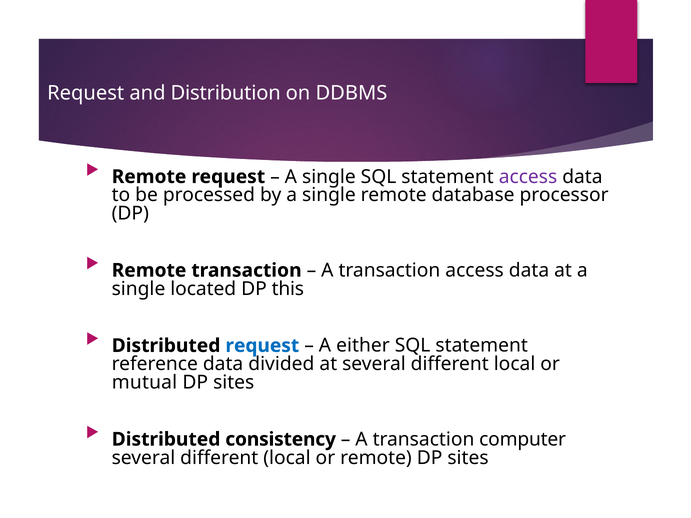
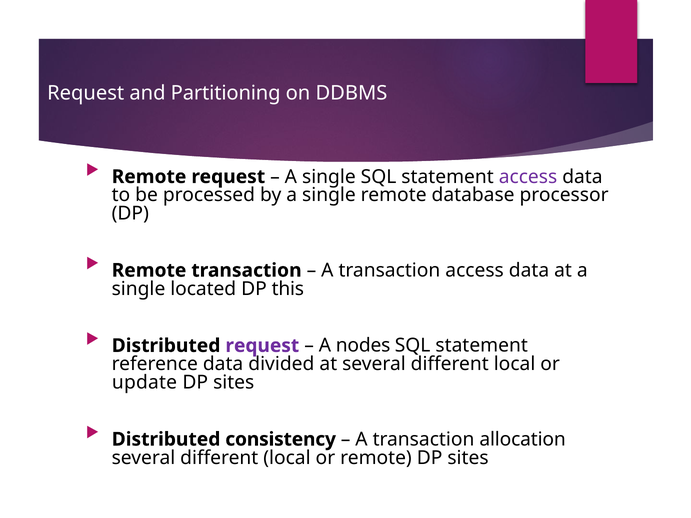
Distribution: Distribution -> Partitioning (226, 93)
request colour: blue -> purple (262, 346)
either: either -> nodes (363, 346)
mutual: mutual -> update (144, 383)
computer: computer -> allocation (523, 440)
